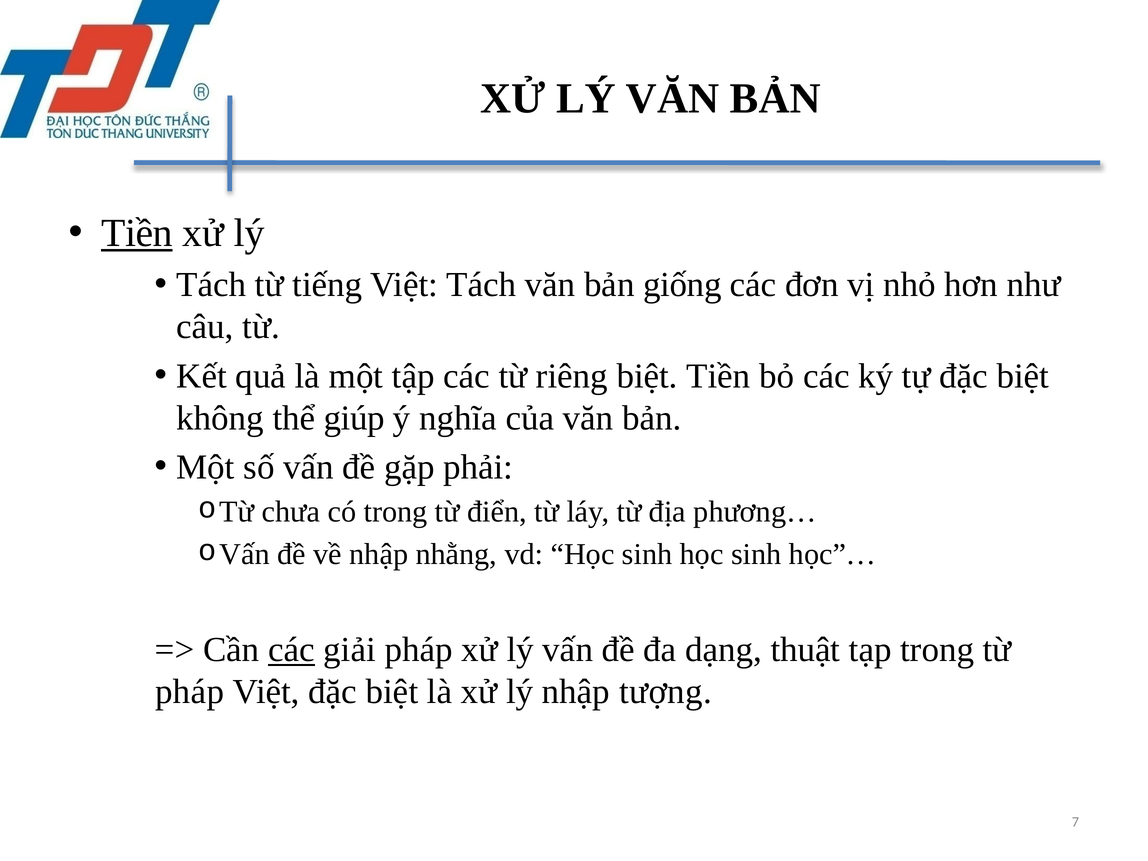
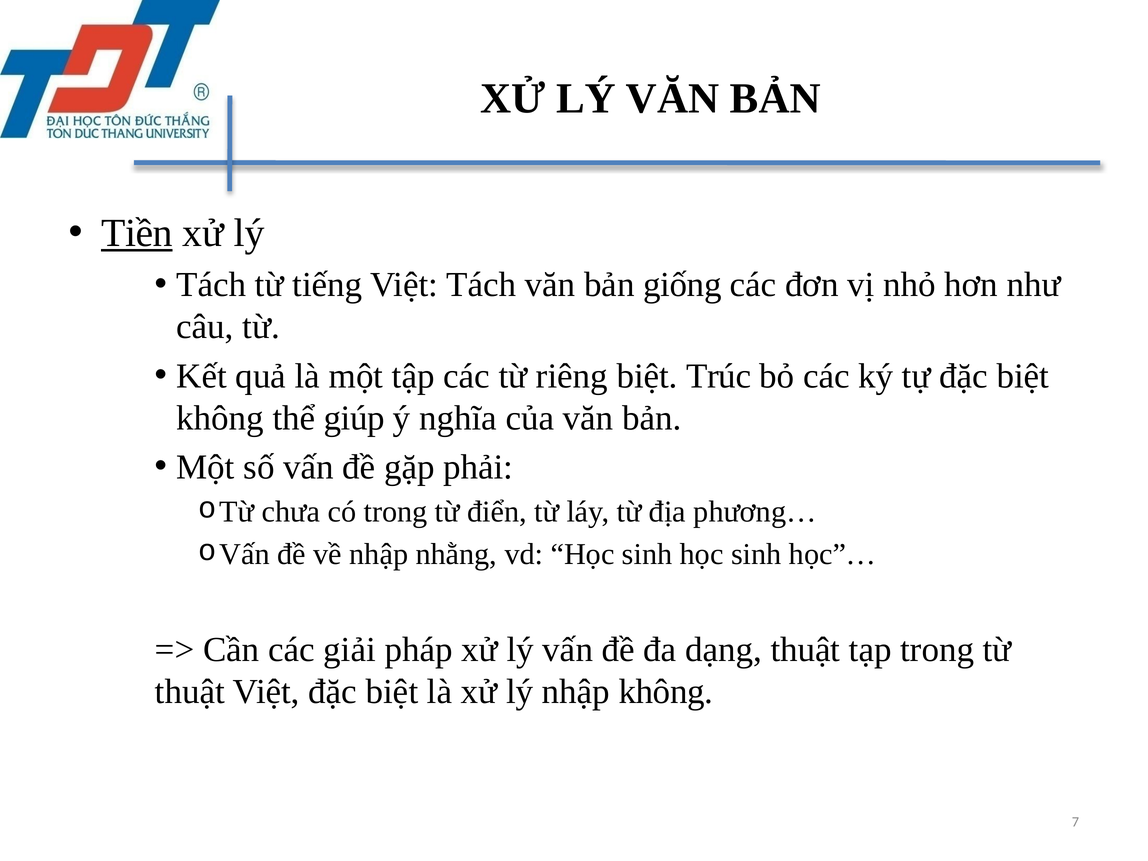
biệt Tiền: Tiền -> Trúc (719, 376)
các underline: present -> none (291, 650)
pháp: pháp -> thuật (190, 692)
nhập tượng: tượng -> không (666, 692)
